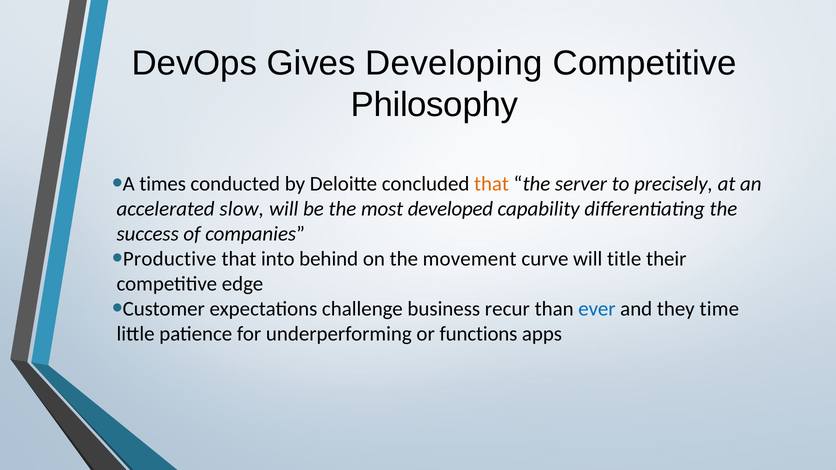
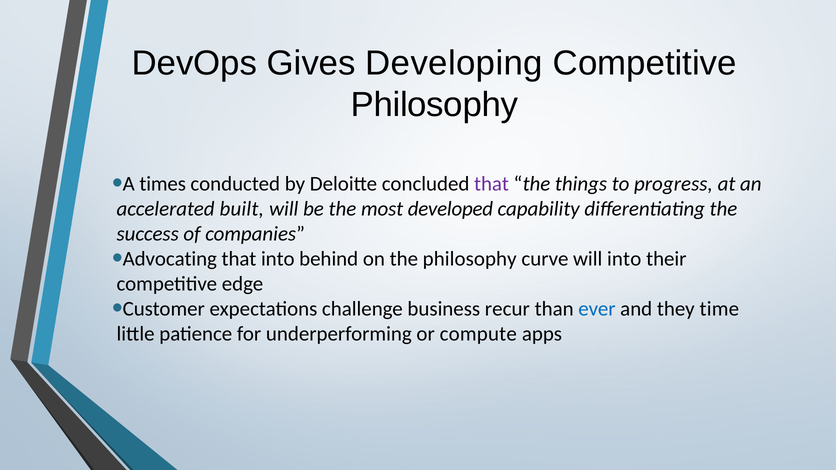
that colour: orange -> purple (492, 184)
server: server -> things (581, 184)
precisely: precisely -> progress (673, 184)
slow: slow -> built (242, 209)
Productive: Productive -> Advocating (170, 259)
the movement: movement -> philosophy (470, 259)
will title: title -> into (624, 259)
functions: functions -> compute (478, 334)
